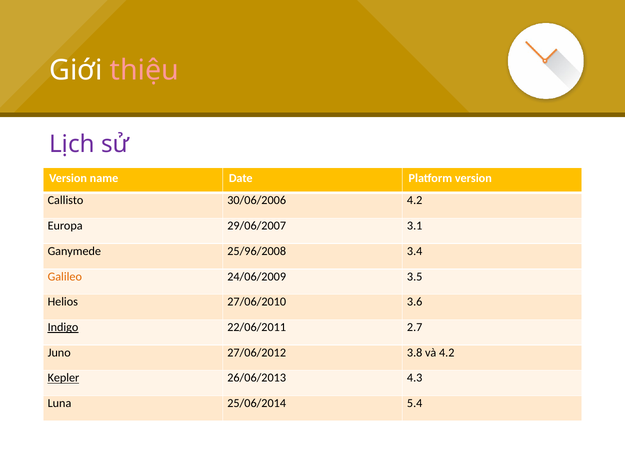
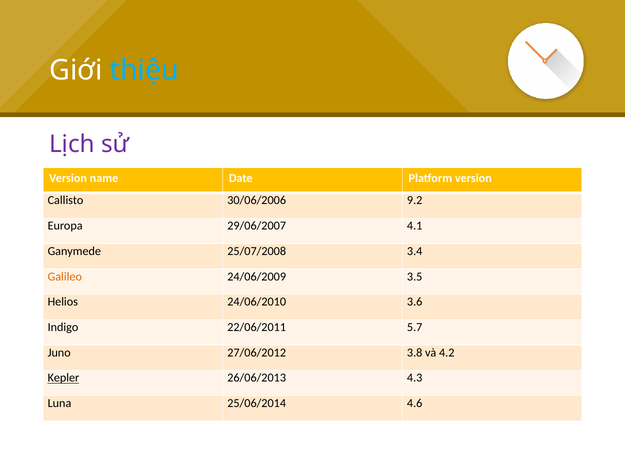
thiệu colour: pink -> light blue (145, 70)
30/06/2006 4.2: 4.2 -> 9.2 (415, 200)
3.1: 3.1 -> 4.1 (415, 226)
25/96/2008: 25/96/2008 -> 25/07/2008 (257, 251)
27/06/2010: 27/06/2010 -> 24/06/2010 (257, 302)
Indigo underline: present -> none (63, 327)
2.7: 2.7 -> 5.7 (415, 327)
5.4: 5.4 -> 4.6 (415, 403)
